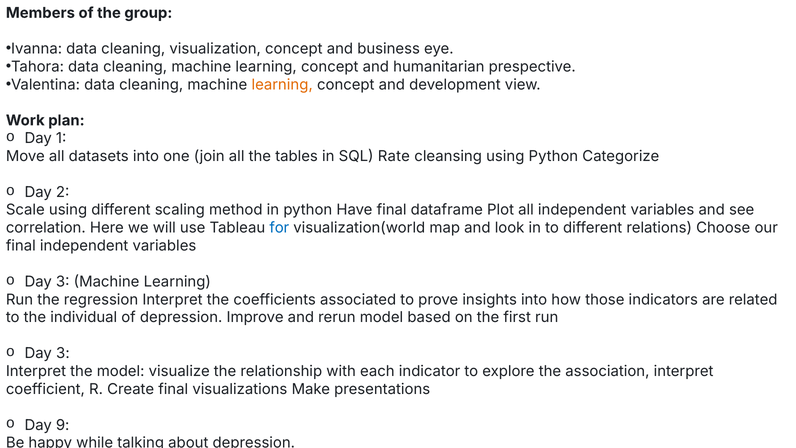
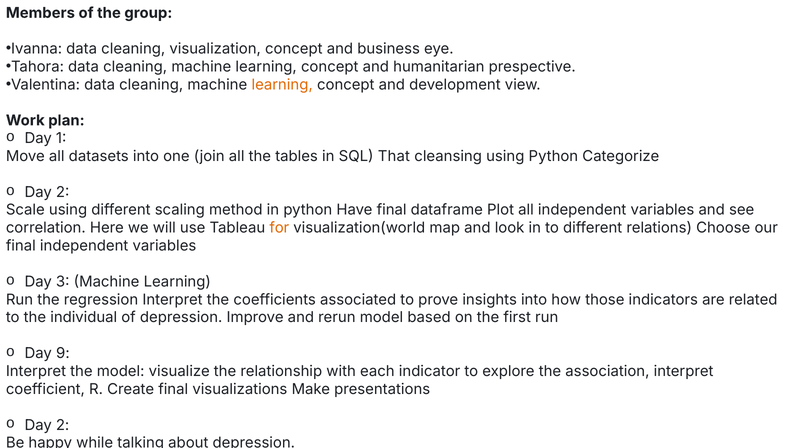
Rate: Rate -> That (394, 156)
for colour: blue -> orange (279, 228)
3: 3 -> 9 (63, 353)
9: 9 -> 2 (63, 425)
